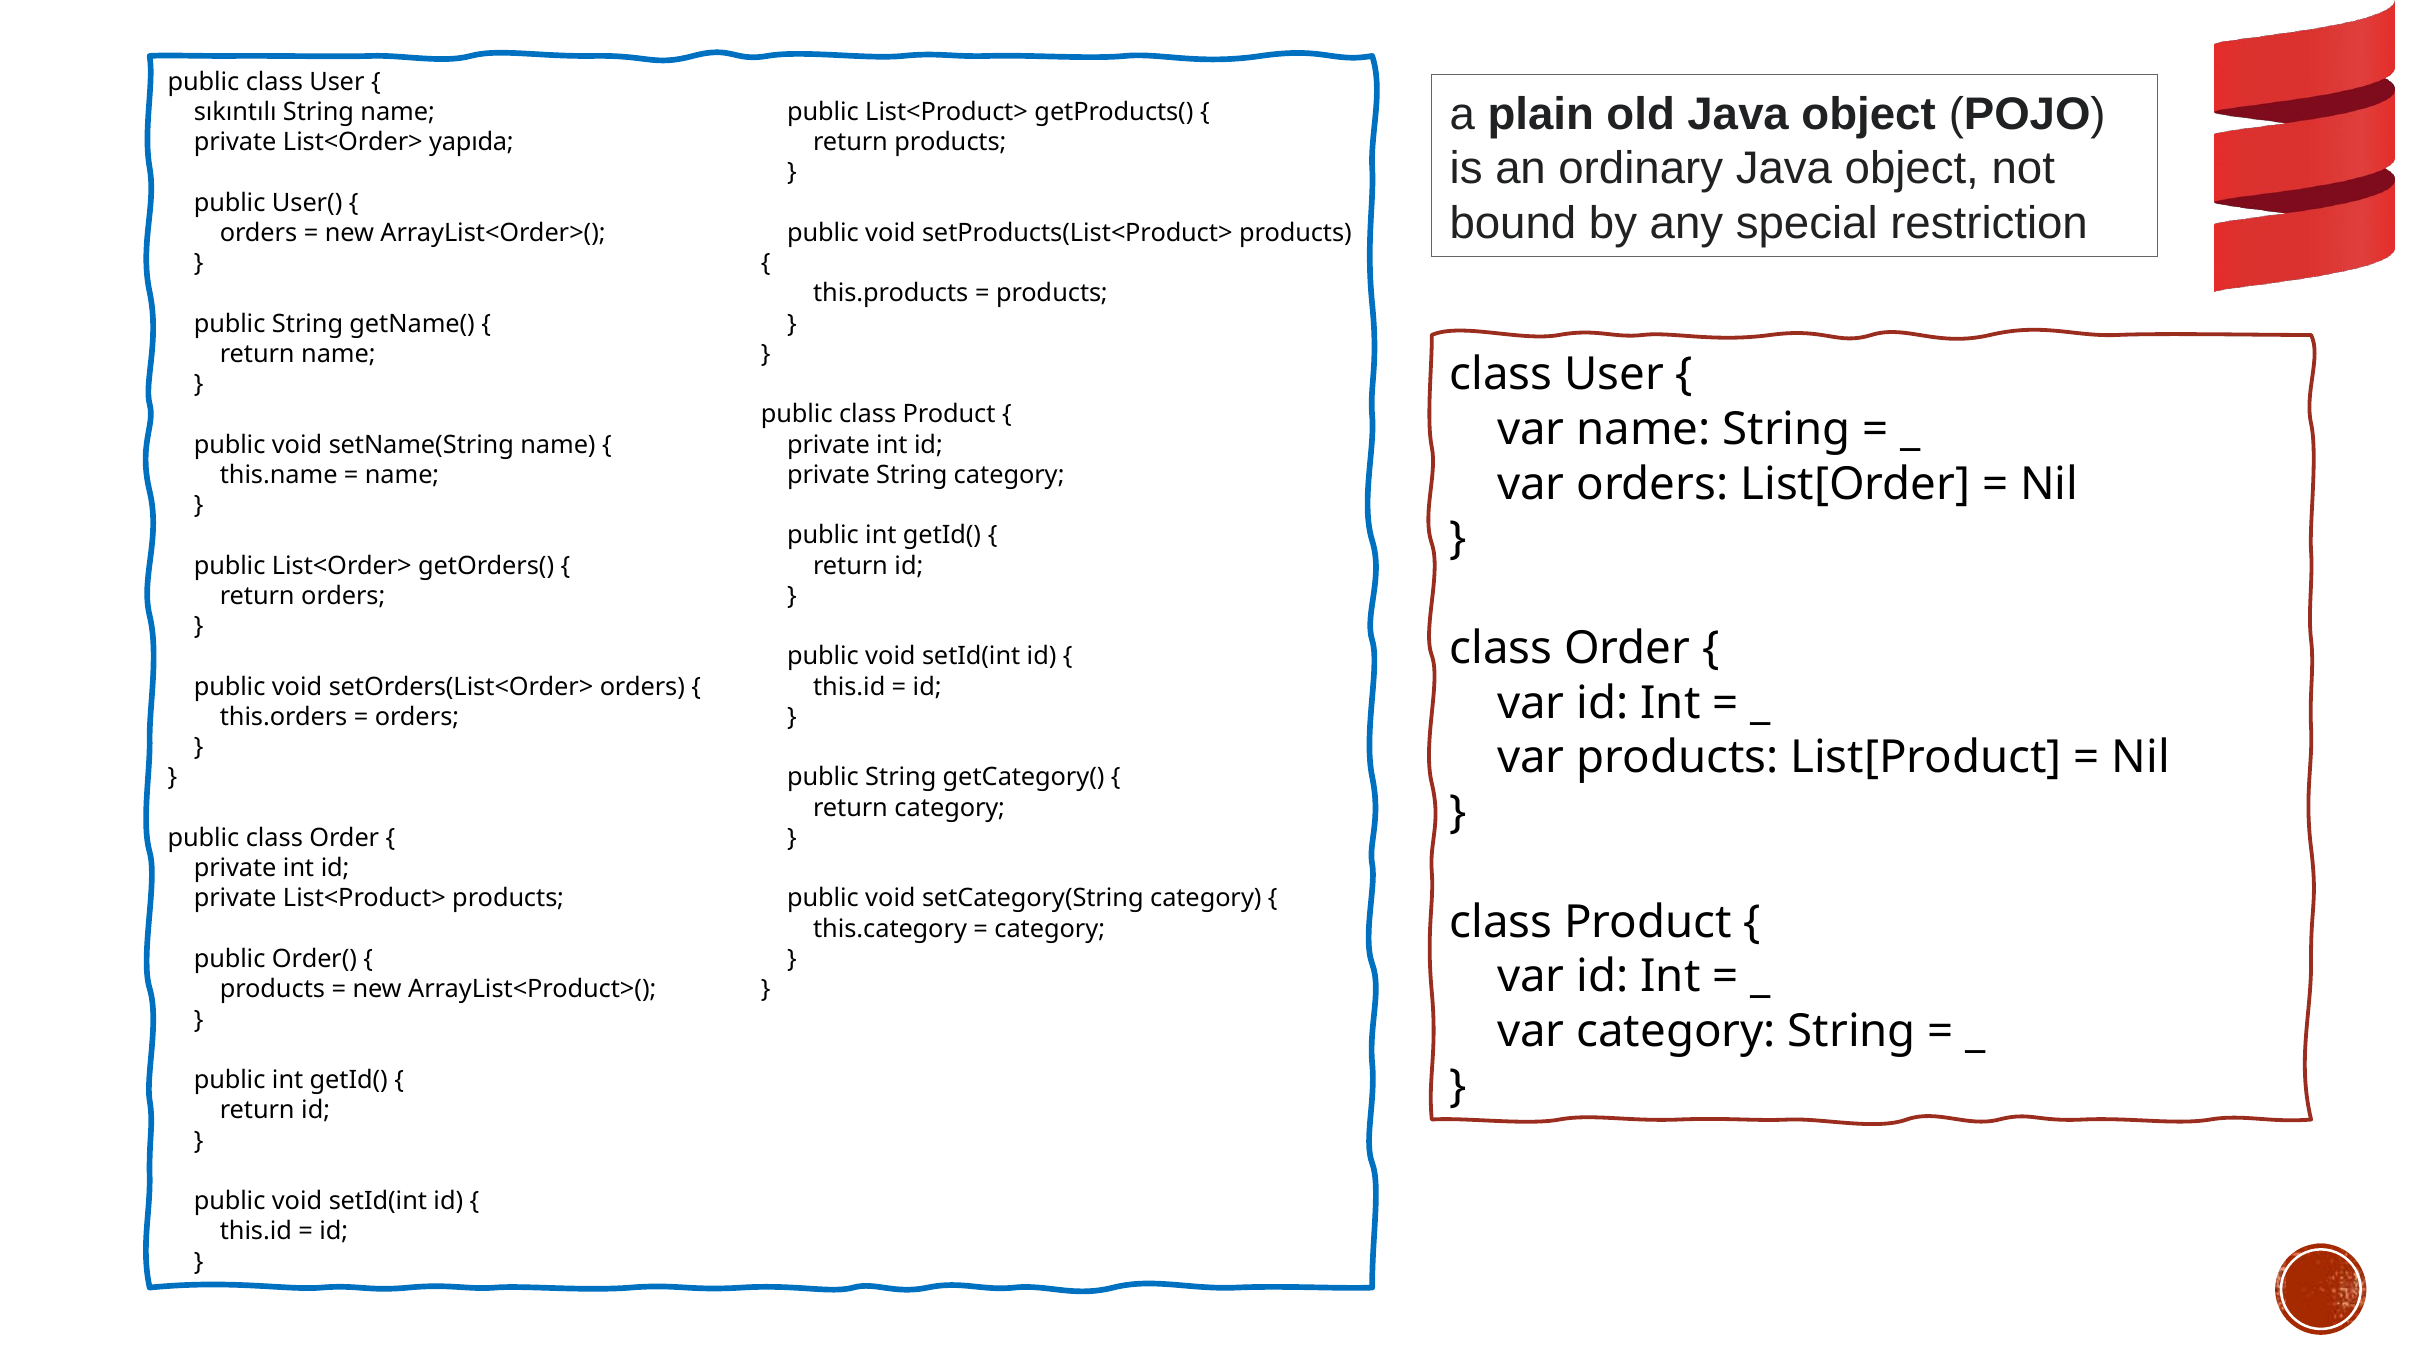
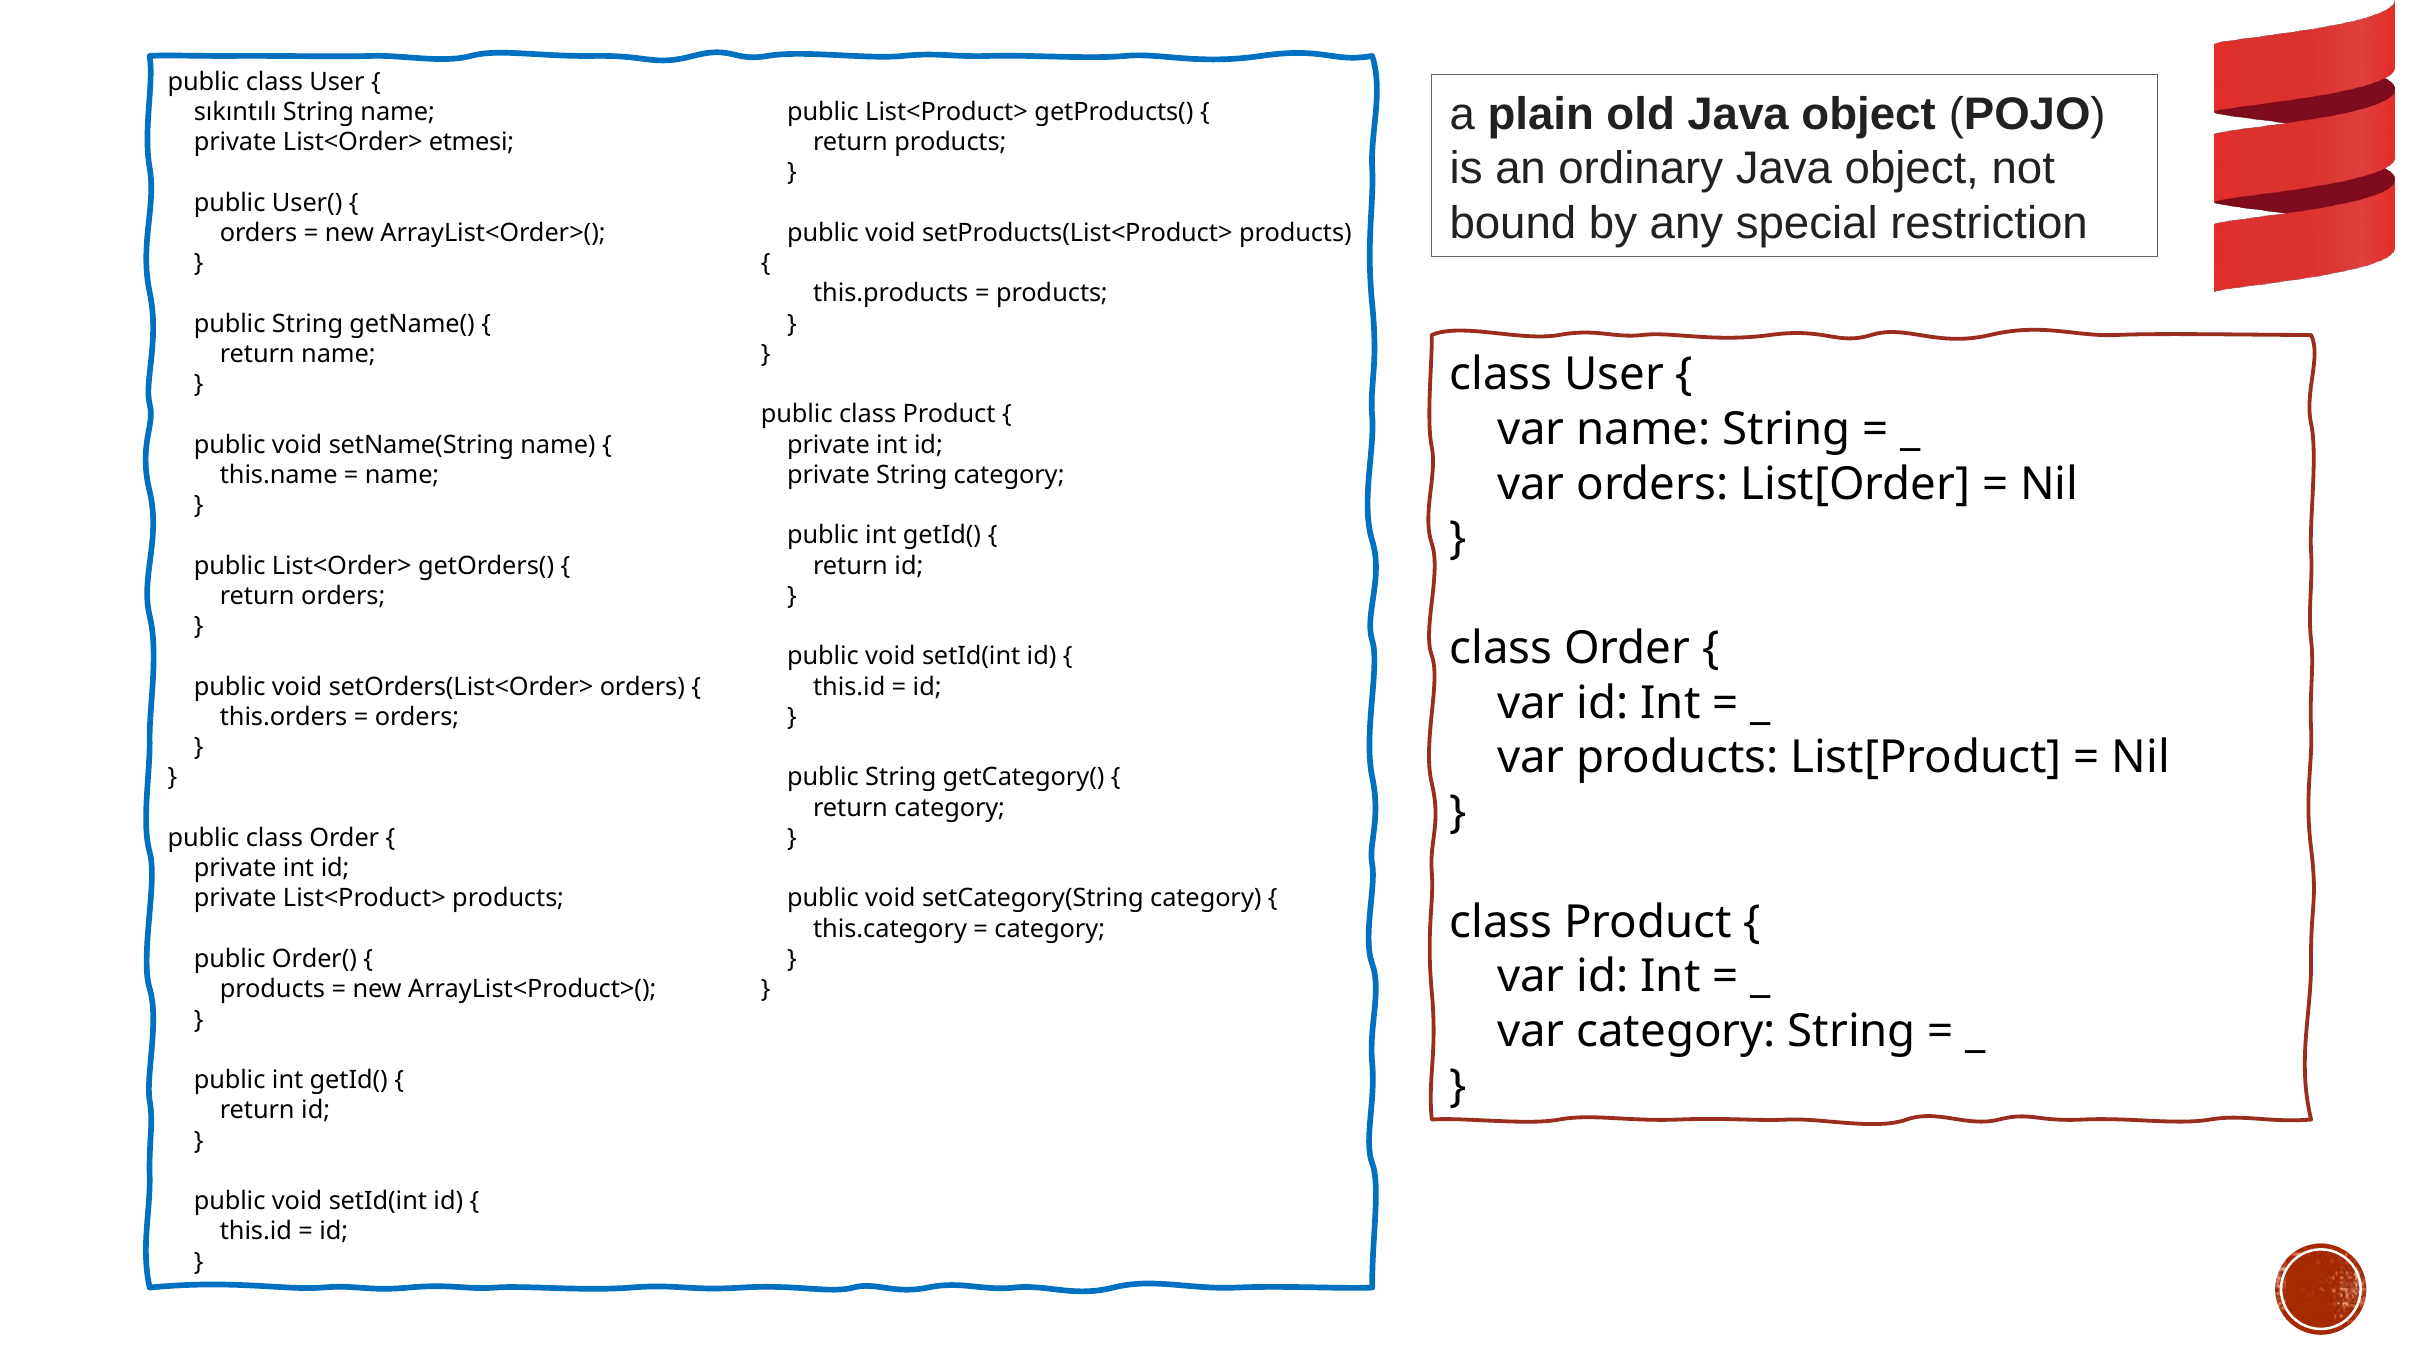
yapıda: yapıda -> etmesi (471, 142)
